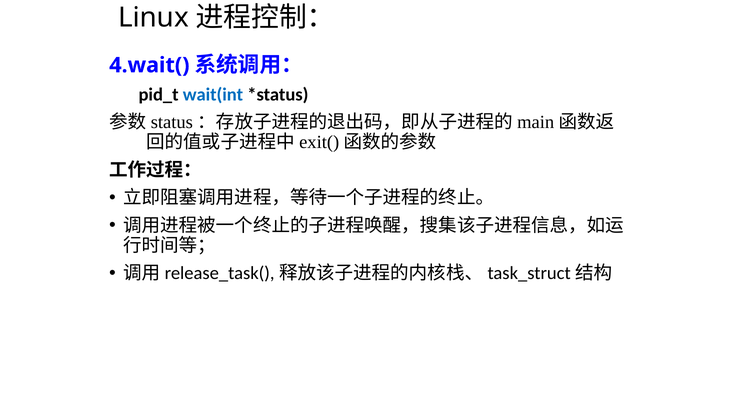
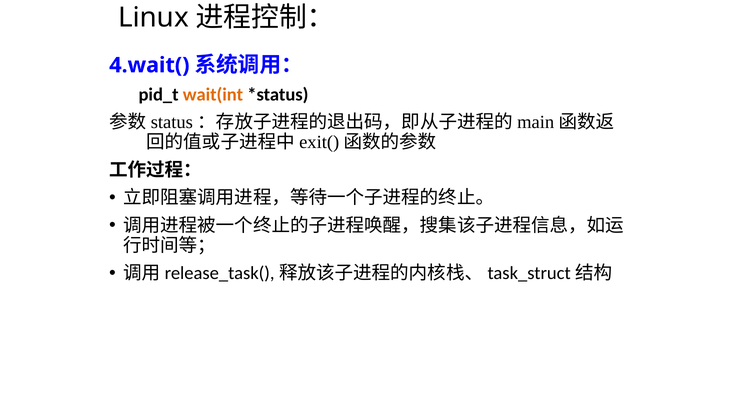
wait(int colour: blue -> orange (213, 95)
